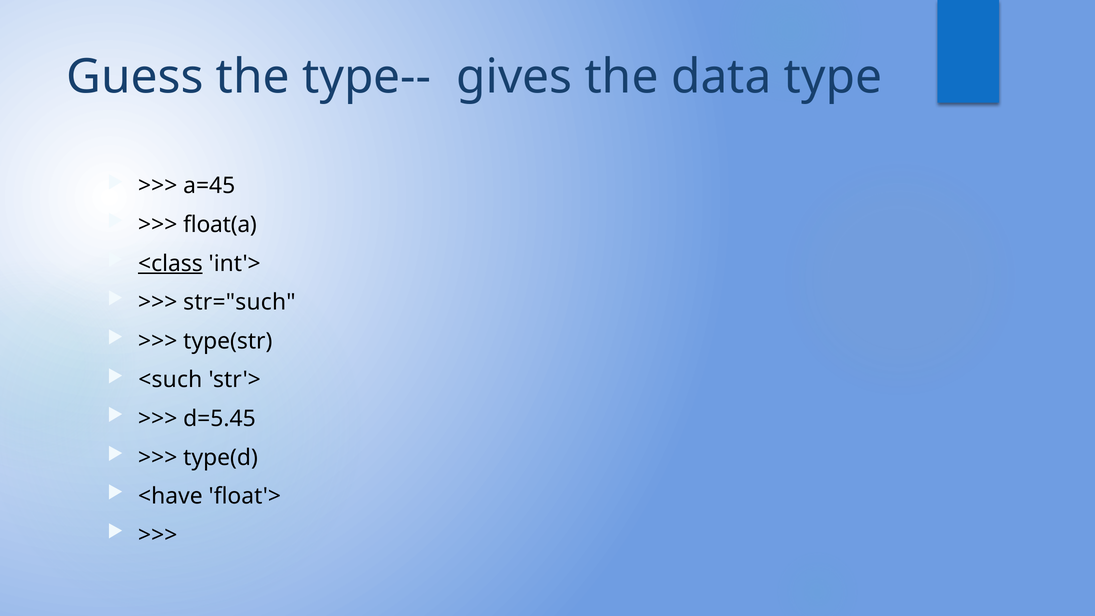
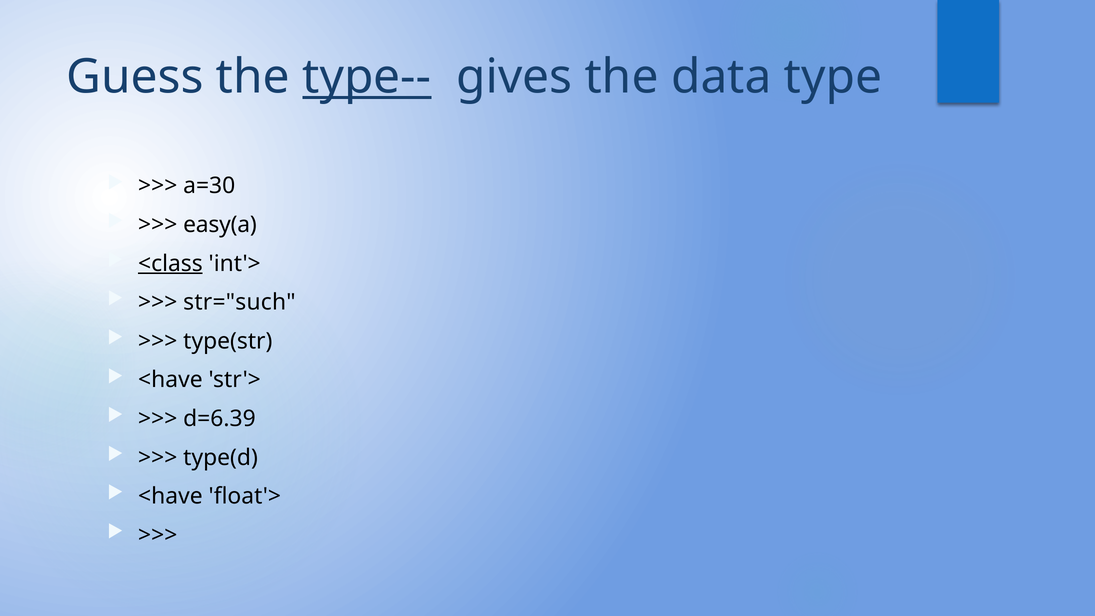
type-- underline: none -> present (367, 77)
a=45: a=45 -> a=30 (209, 186)
float(a: float(a -> easy(a (220, 225)
<such: <such -> <have (170, 380)
d=5.45: d=5.45 -> d=6.39 (219, 419)
